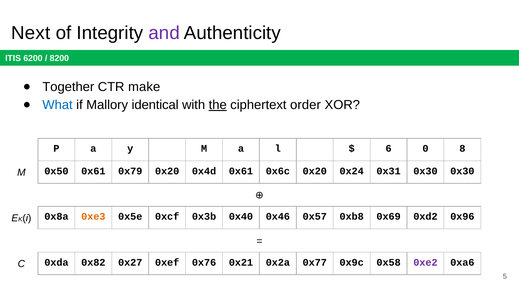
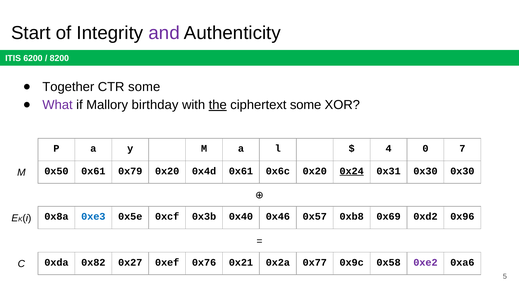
Next: Next -> Start (31, 33)
CTR make: make -> some (144, 87)
What colour: blue -> purple (58, 105)
identical: identical -> birthday (155, 105)
ciphertext order: order -> some (306, 105)
6: 6 -> 4 (389, 149)
8: 8 -> 7 (462, 149)
0x24 underline: none -> present (352, 171)
0xe3 colour: orange -> blue (93, 217)
